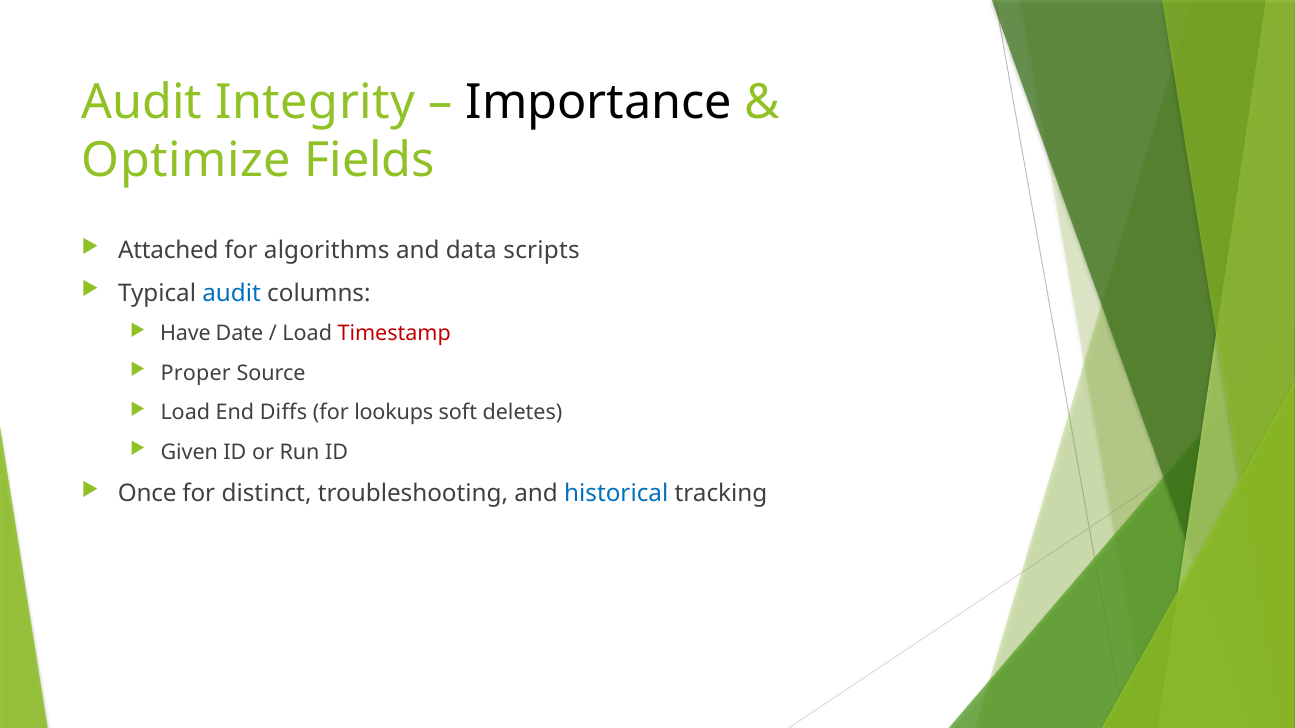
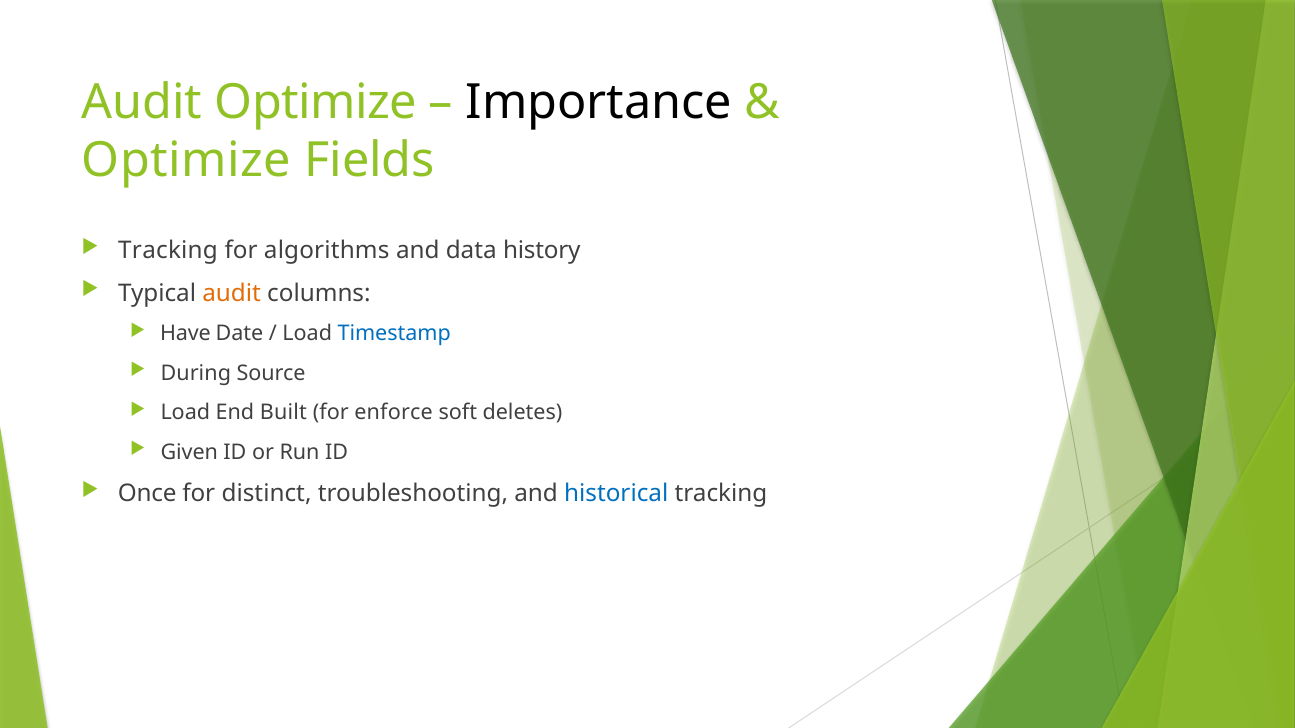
Audit Integrity: Integrity -> Optimize (316, 102)
Attached: Attached -> Tracking (168, 251)
scripts: scripts -> history (542, 251)
audit colour: blue -> orange (232, 293)
Timestamp colour: red -> blue (394, 334)
Proper: Proper -> During (196, 373)
Diffs: Diffs -> Built (283, 413)
lookups: lookups -> enforce (394, 413)
